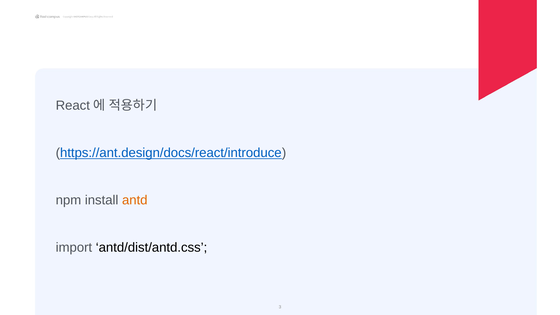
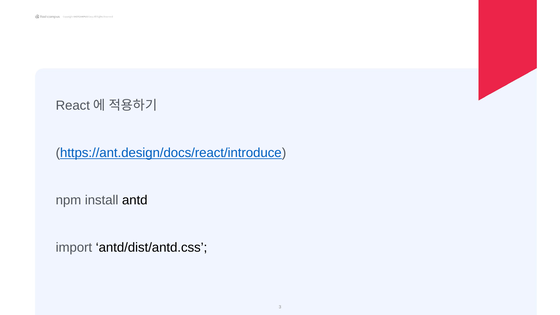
antd colour: orange -> black (135, 200)
